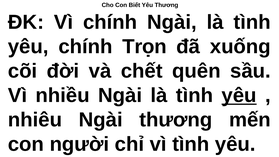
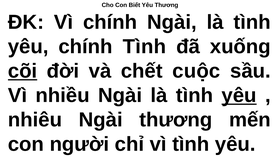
chính Trọn: Trọn -> Tình (144, 47)
cõi underline: none -> present (23, 71)
quên: quên -> cuộc (196, 71)
